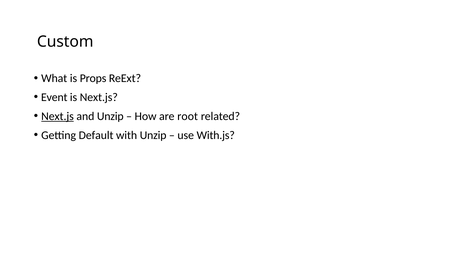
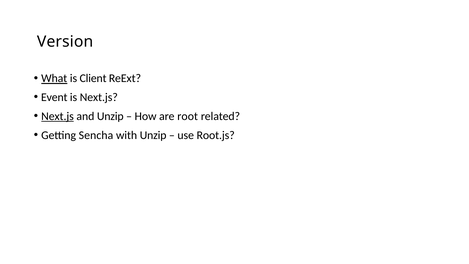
Custom: Custom -> Version (65, 42)
What underline: none -> present (54, 78)
Props: Props -> Client (93, 78)
Default: Default -> Sencha (96, 135)
With.js: With.js -> Root.js (216, 135)
